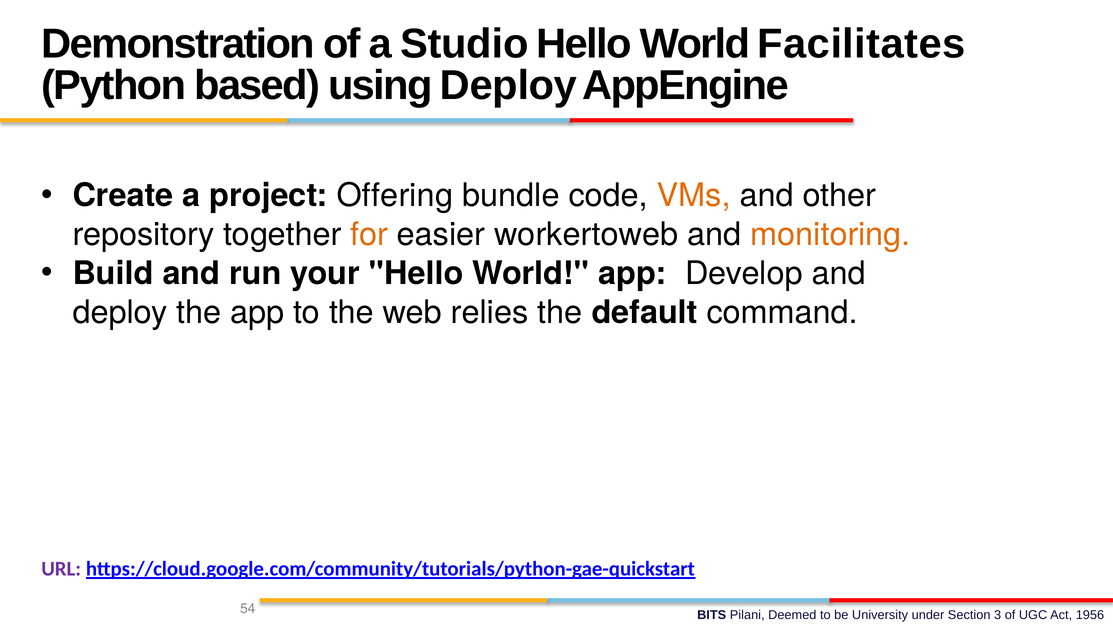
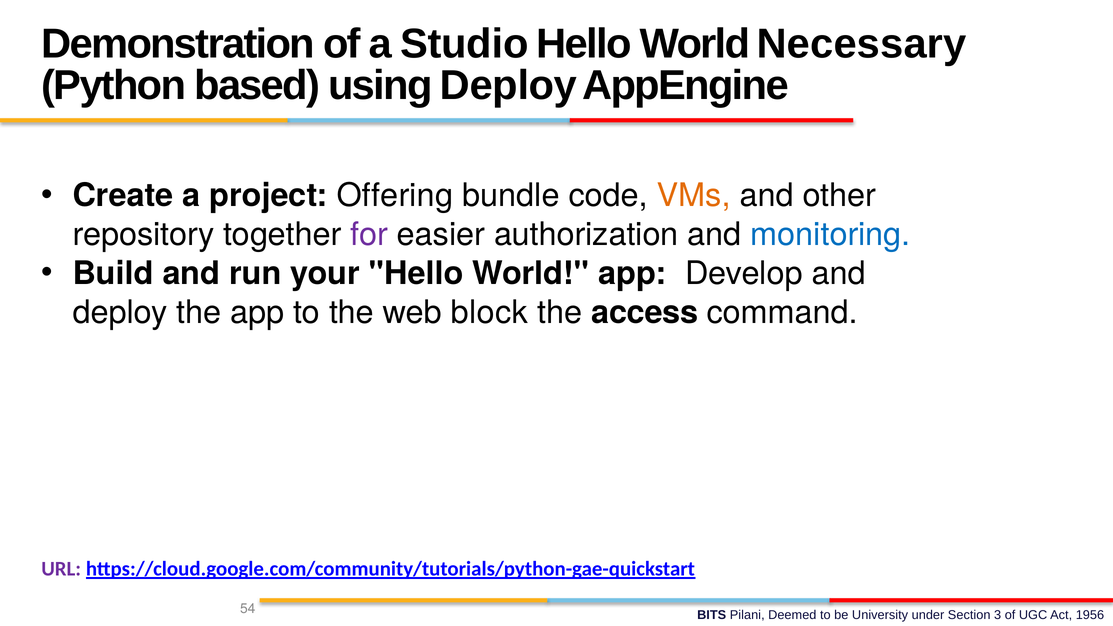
Facilitates: Facilitates -> Necessary (862, 44)
for colour: orange -> purple (369, 235)
workertoweb: workertoweb -> authorization (586, 235)
monitoring colour: orange -> blue (830, 235)
relies: relies -> block (490, 313)
default: default -> access (645, 313)
